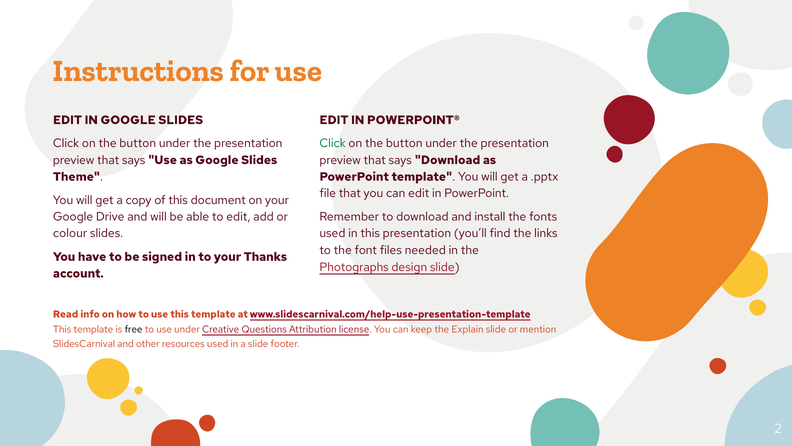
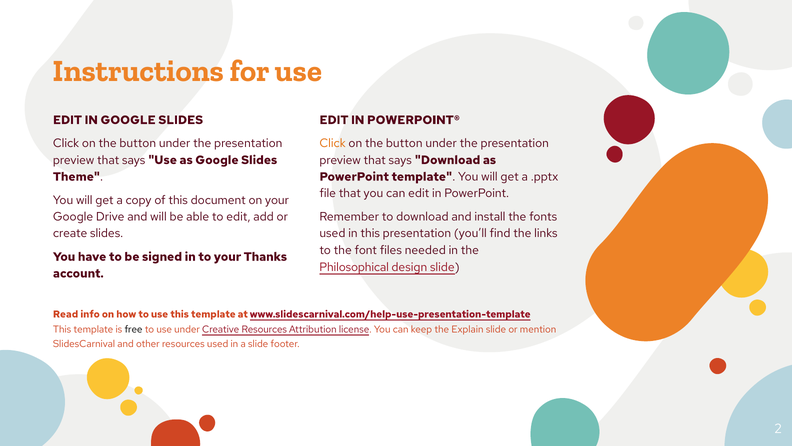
Click colour: green -> orange (333, 143)
colour: colour -> create (70, 233)
Photographs: Photographs -> Philosophical (354, 267)
Creative Questions: Questions -> Resources (264, 329)
